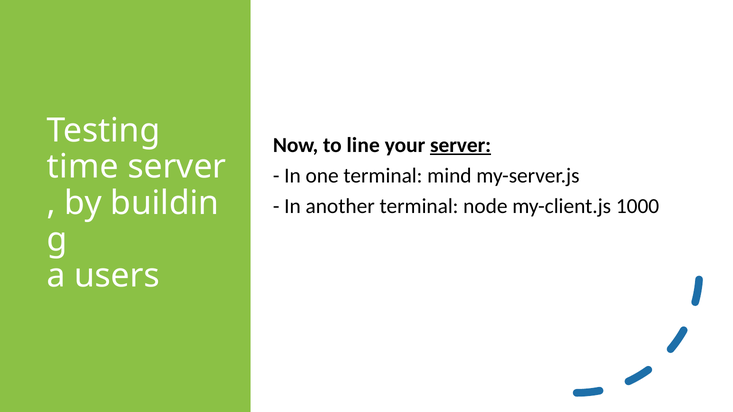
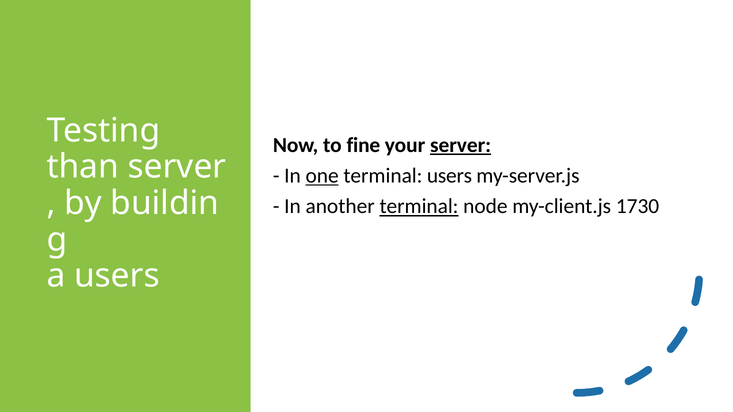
line: line -> fine (363, 145)
time: time -> than (83, 167)
one underline: none -> present (322, 176)
terminal mind: mind -> users (450, 176)
terminal underline: none -> present (419, 207)
1000: 1000 -> 1730 (638, 207)
